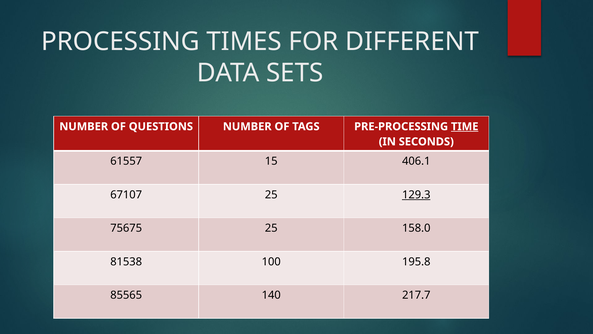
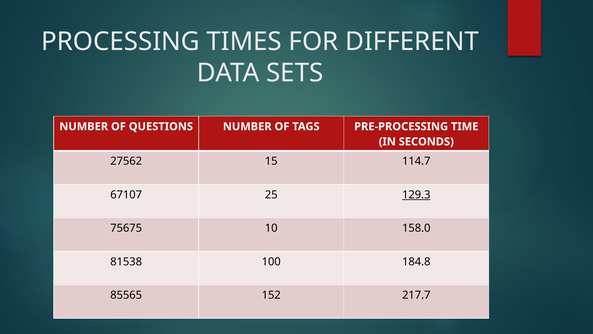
TIME underline: present -> none (465, 126)
61557: 61557 -> 27562 (126, 161)
406.1: 406.1 -> 114.7 (416, 161)
75675 25: 25 -> 10 (271, 228)
195.8: 195.8 -> 184.8 (416, 261)
140: 140 -> 152 (271, 295)
